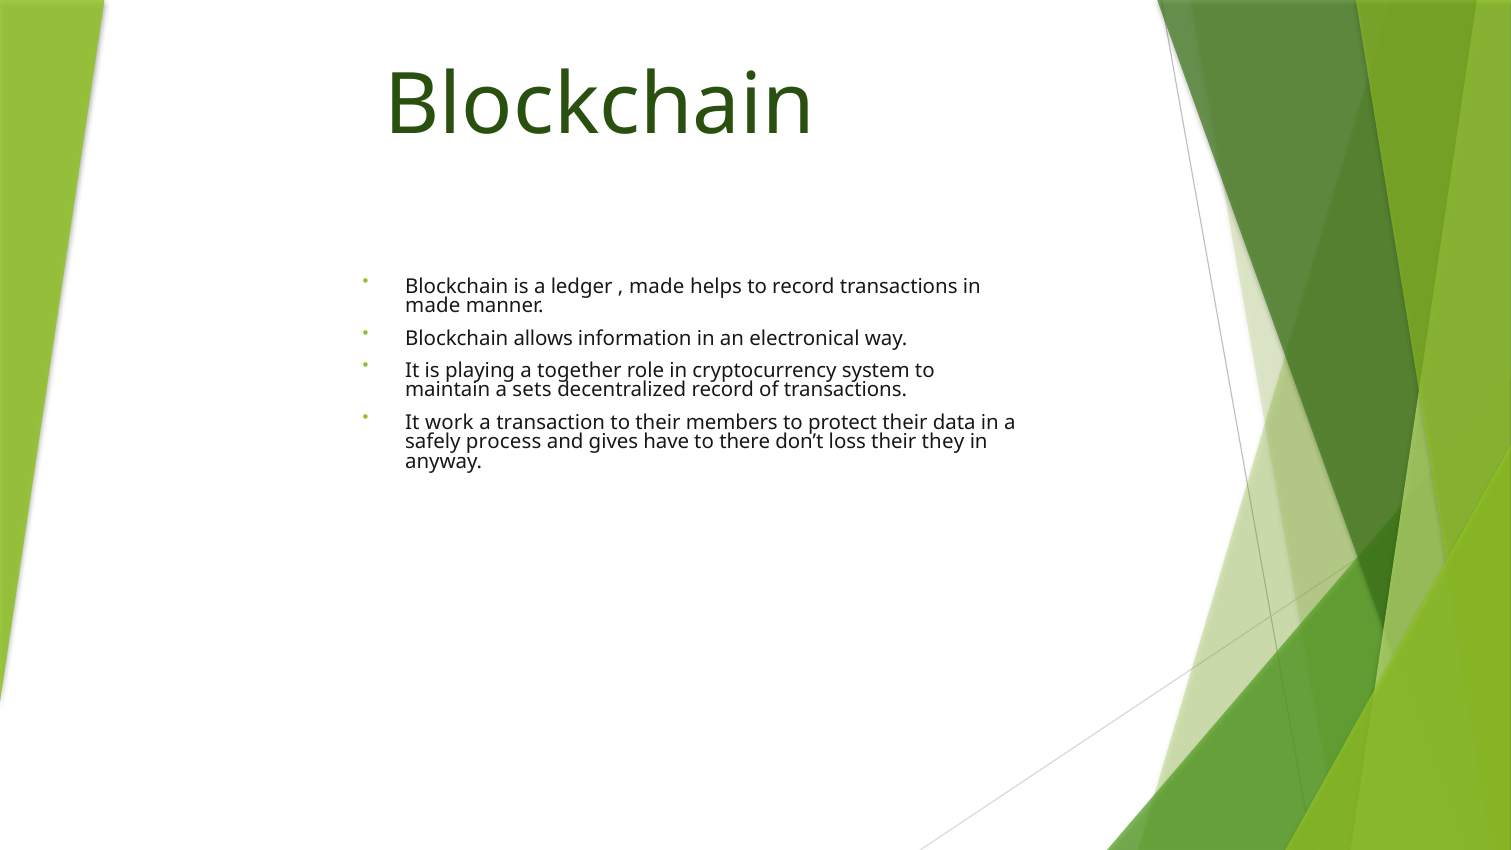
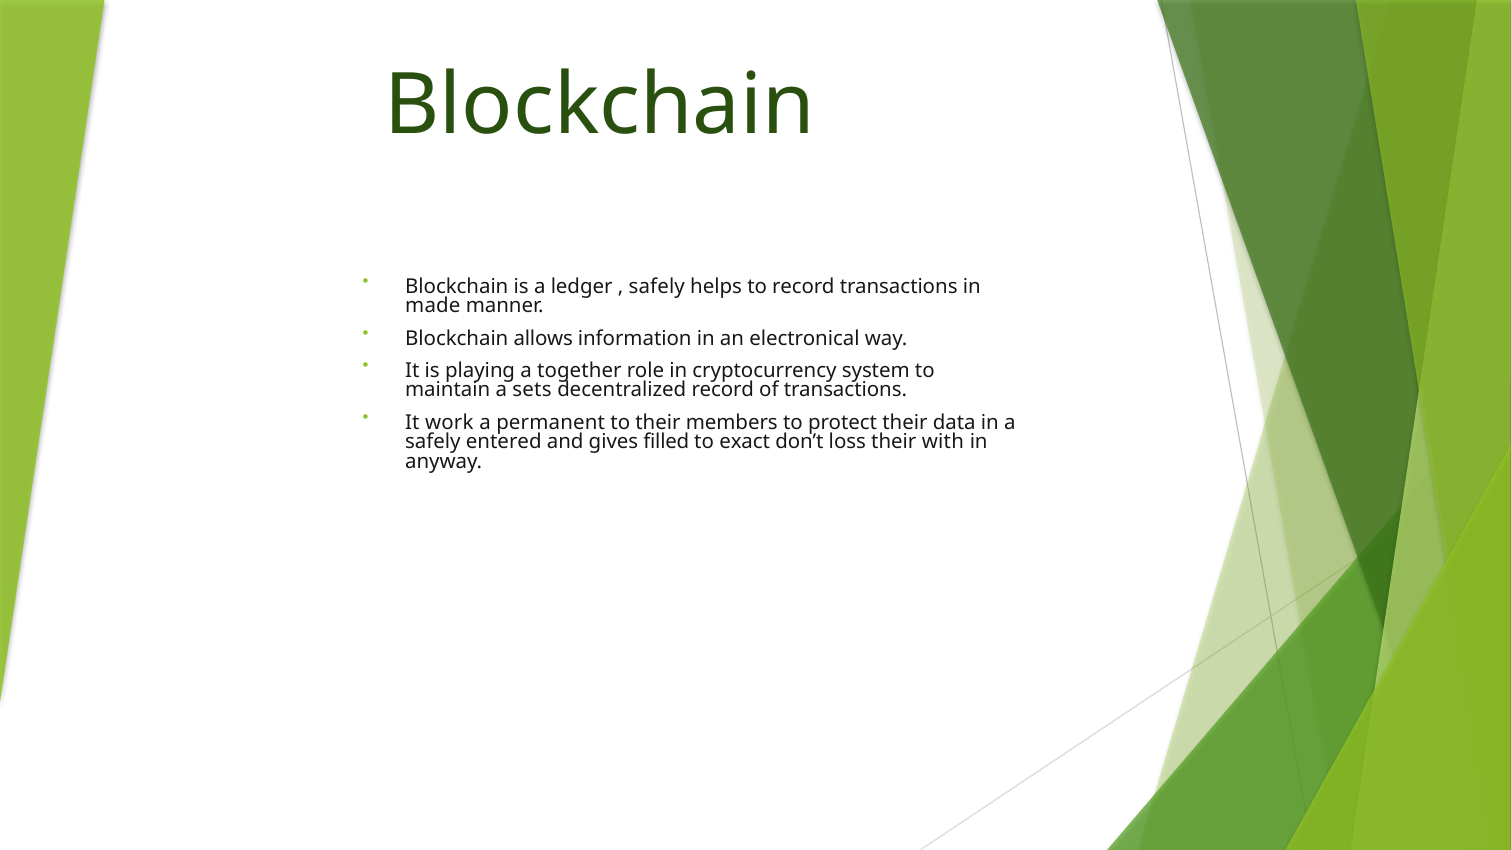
made: made -> safely (657, 286)
transaction: transaction -> permanent (551, 422)
process: process -> entered (504, 442)
have: have -> filled (666, 442)
there: there -> exact (745, 442)
they: they -> with (943, 442)
